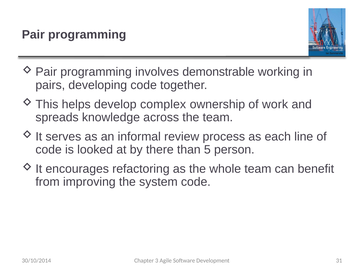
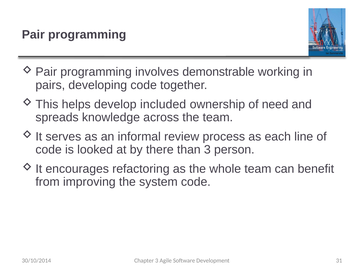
complex: complex -> included (163, 104)
work: work -> need (275, 104)
than 5: 5 -> 3 (207, 150)
